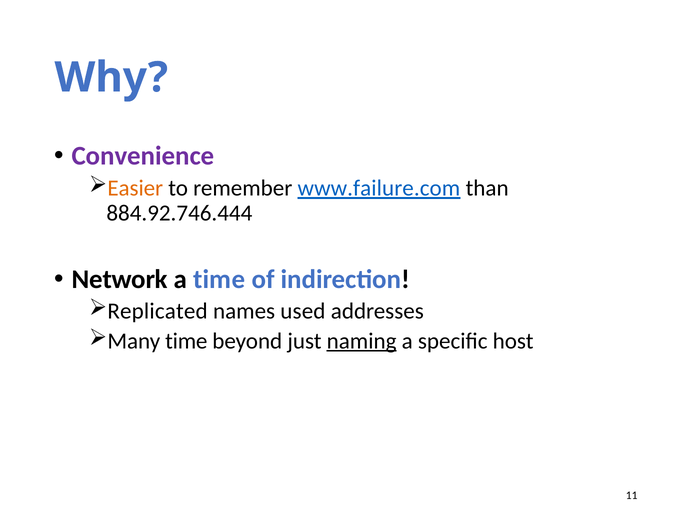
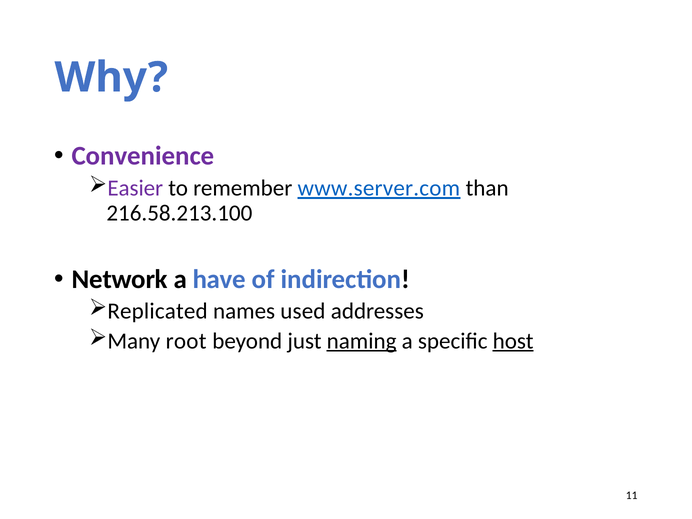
Easier colour: orange -> purple (135, 188)
www.failure.com: www.failure.com -> www.server.com (379, 188)
884.92.746.444: 884.92.746.444 -> 216.58.213.100 (179, 213)
a time: time -> have (219, 279)
Many time: time -> root (186, 341)
host underline: none -> present (513, 341)
